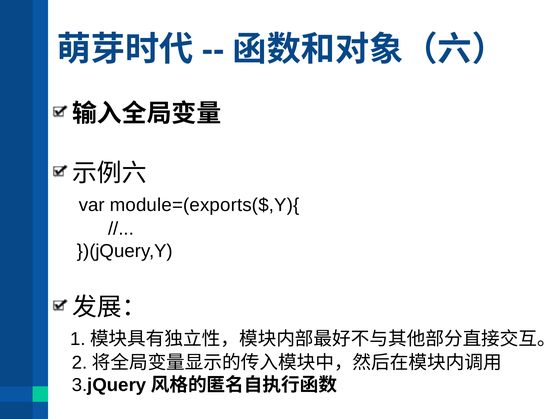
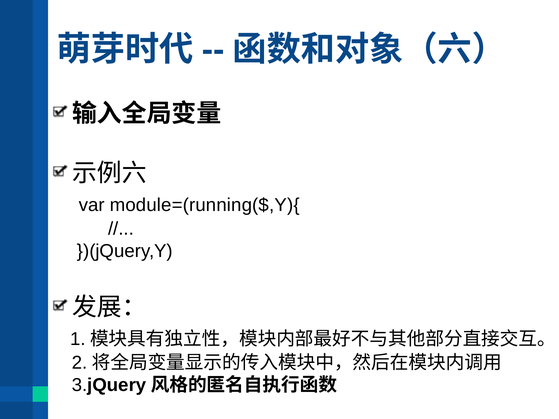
module=(exports($,Y){: module=(exports($,Y){ -> module=(running($,Y){ (205, 205)
